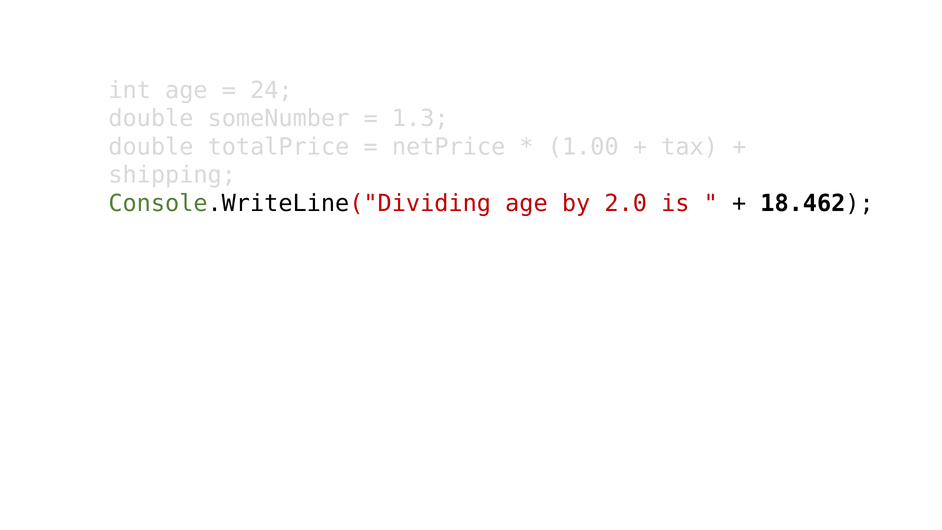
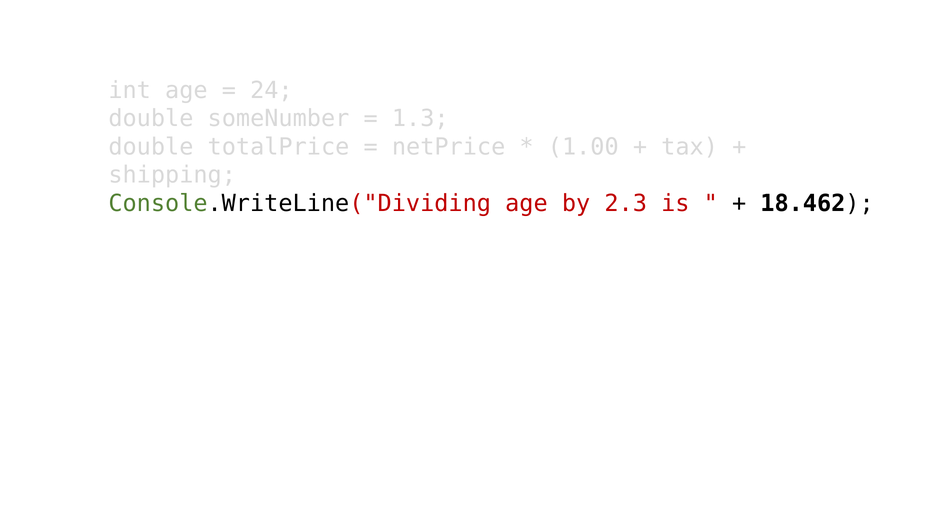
2.0: 2.0 -> 2.3 (626, 203)
